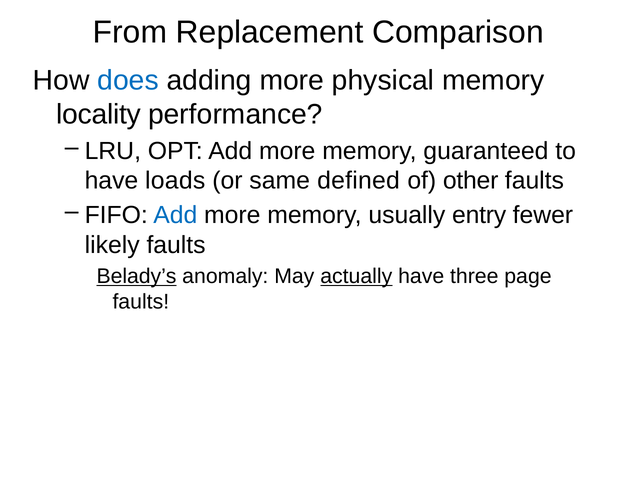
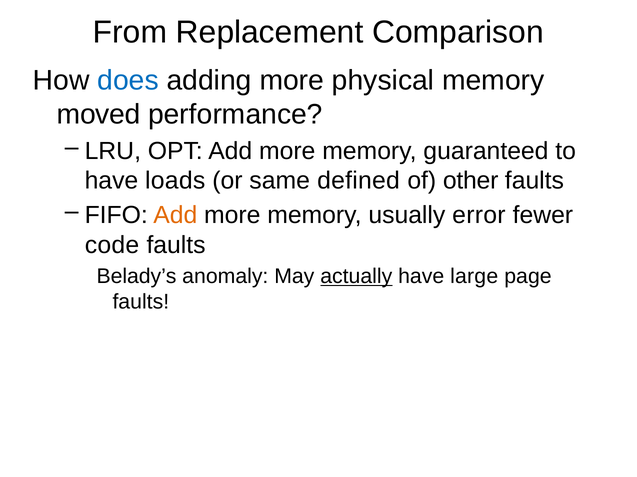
locality: locality -> moved (99, 115)
Add colour: blue -> orange (175, 216)
entry: entry -> error (479, 216)
likely: likely -> code (112, 245)
Belady’s underline: present -> none (137, 277)
three: three -> large (474, 277)
